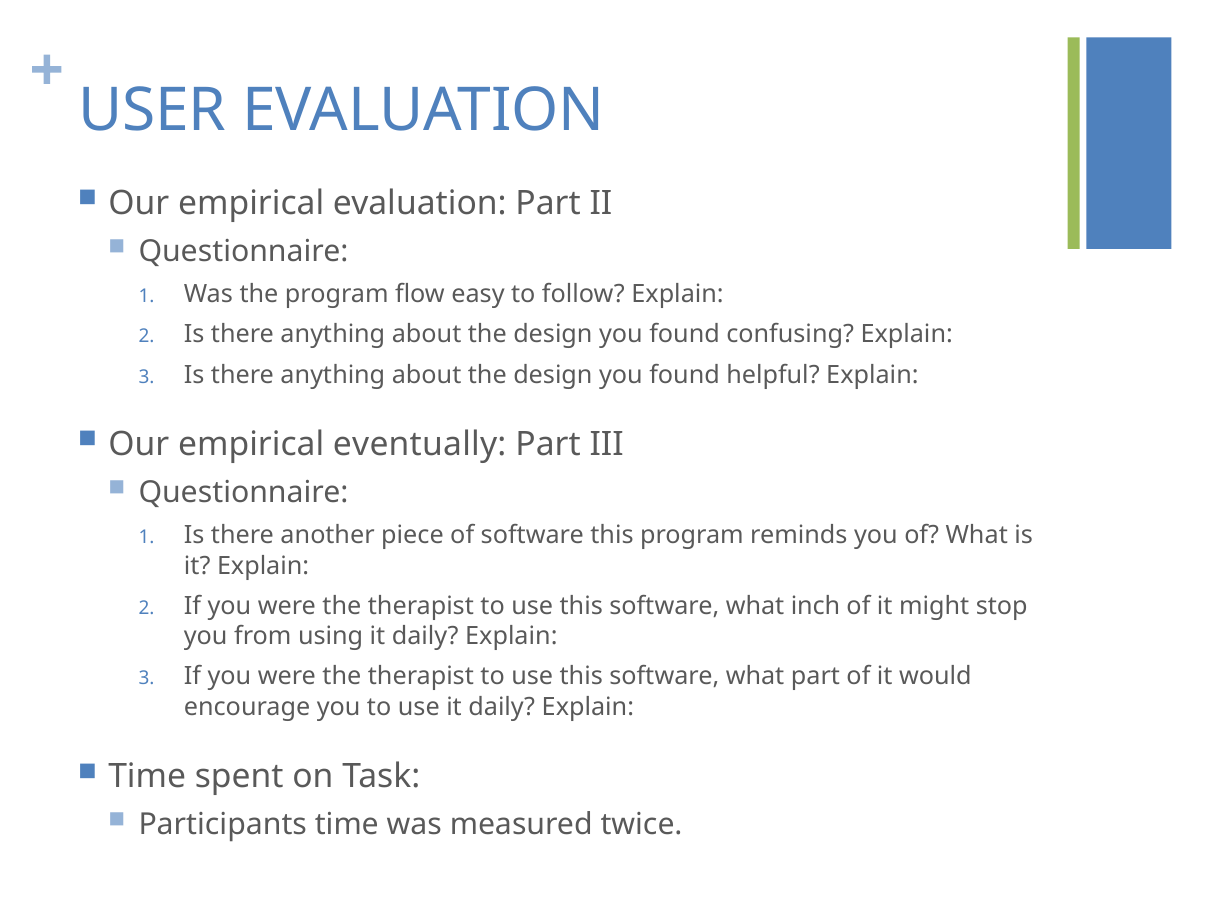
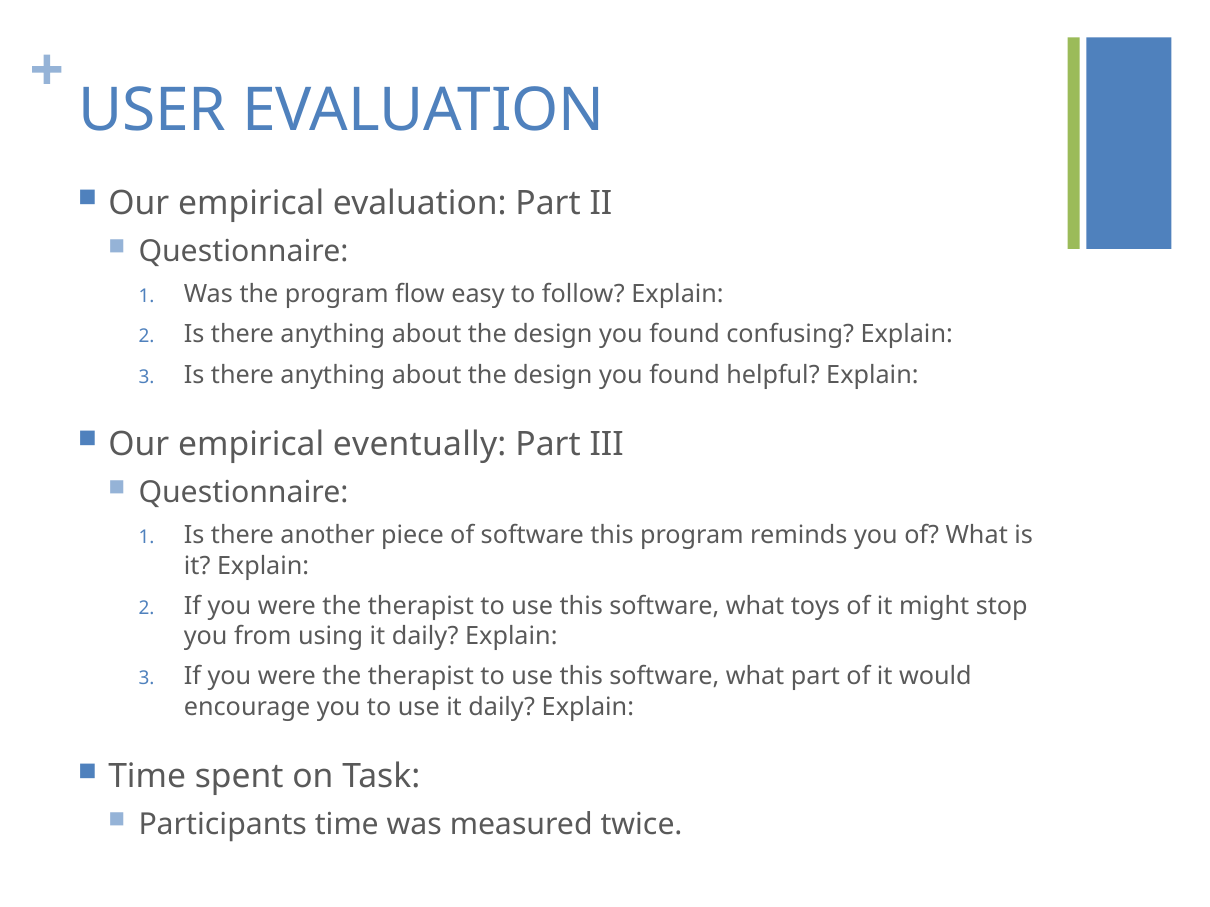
inch: inch -> toys (815, 606)
